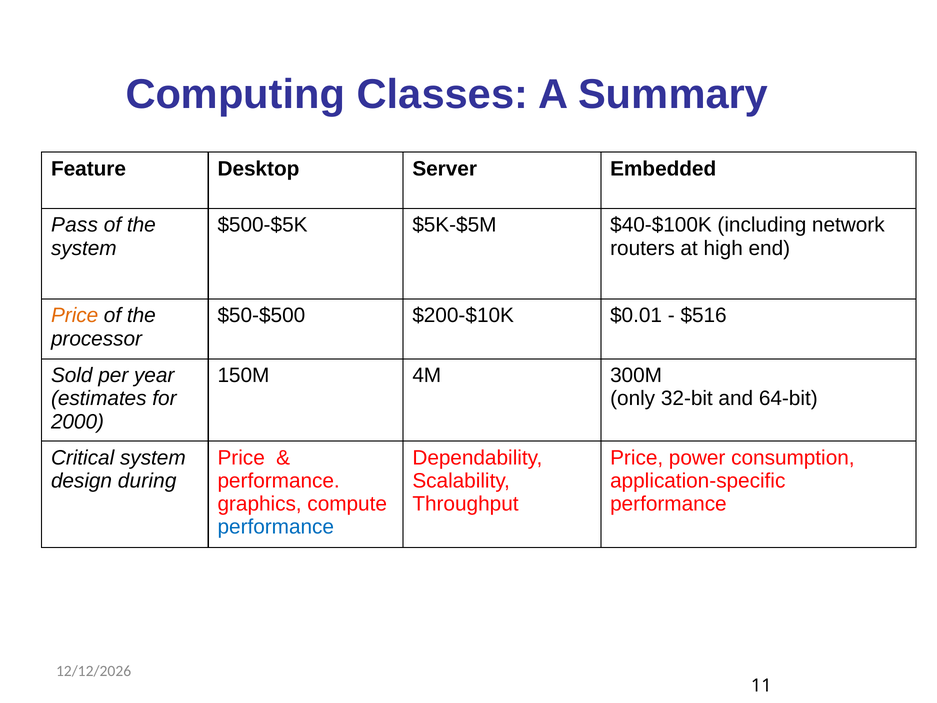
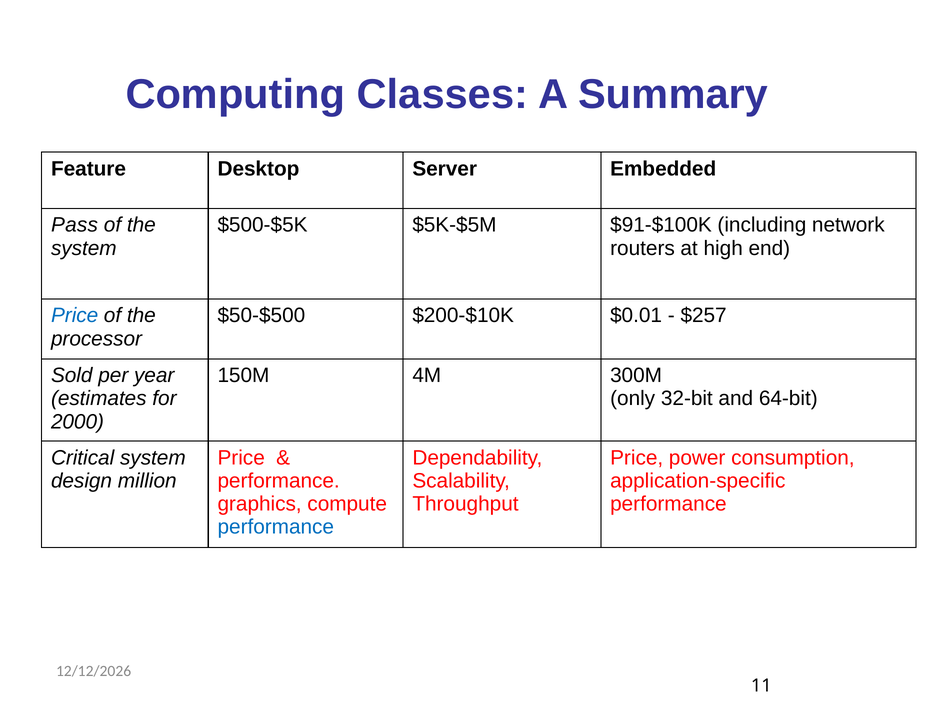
$40-$100K: $40-$100K -> $91-$100K (661, 225)
Price colour: orange -> blue (75, 315)
$516: $516 -> $257 (704, 315)
during: during -> million (147, 481)
